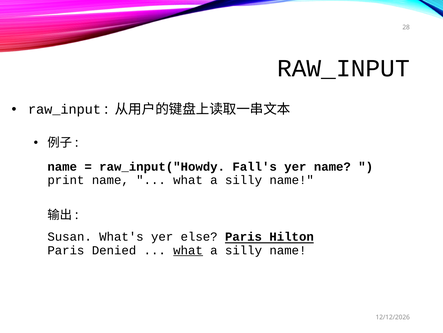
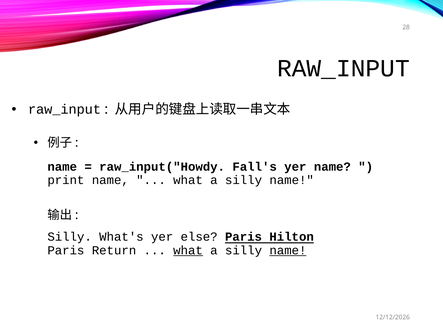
Susan: Susan -> Silly (70, 236)
Denied: Denied -> Return (114, 250)
name underline: none -> present (288, 250)
